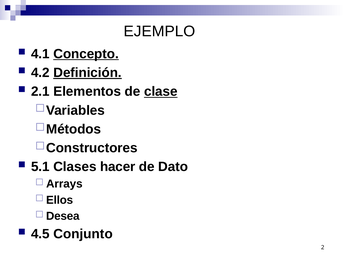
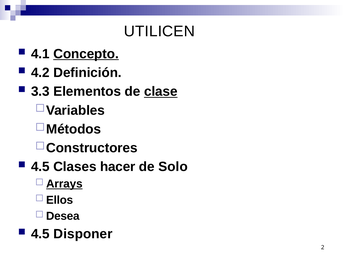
EJEMPLO: EJEMPLO -> UTILICEN (159, 31)
Definición underline: present -> none (88, 73)
2.1: 2.1 -> 3.3 (40, 91)
5.1: 5.1 -> 4.5 (40, 167)
Dato: Dato -> Solo (173, 167)
Arrays underline: none -> present (64, 184)
Conjunto: Conjunto -> Disponer (83, 234)
